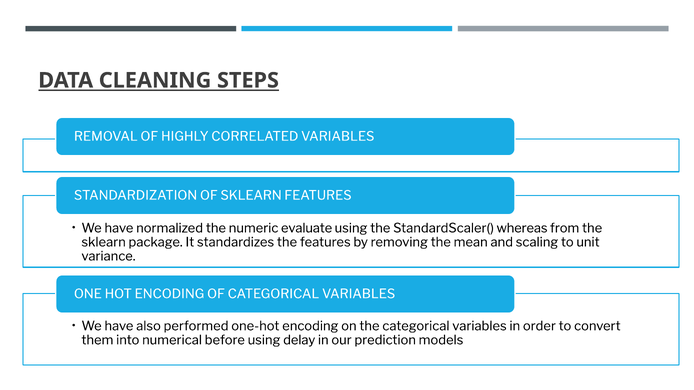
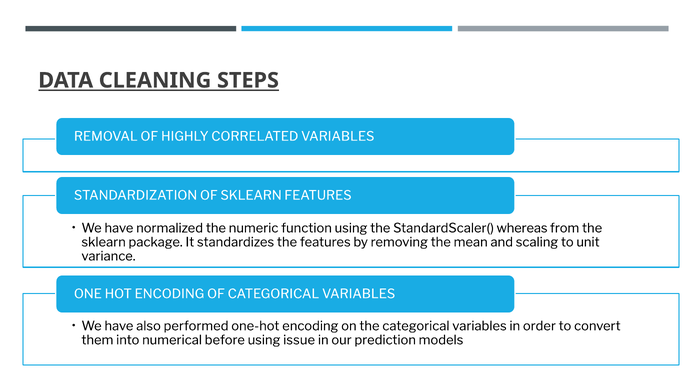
evaluate: evaluate -> function (307, 228)
delay: delay -> issue (299, 340)
